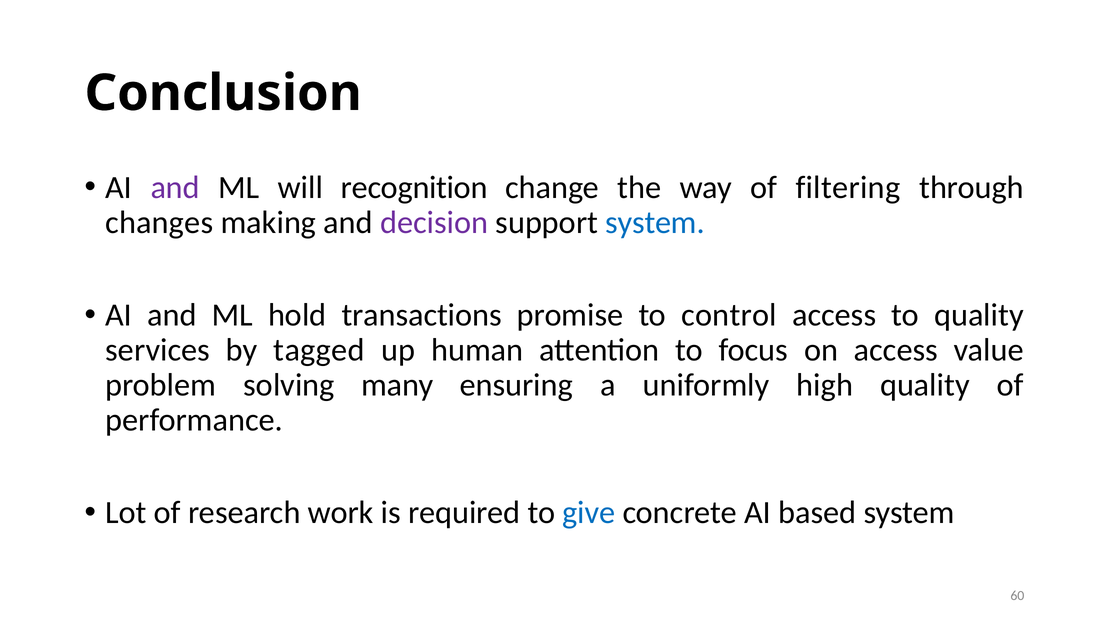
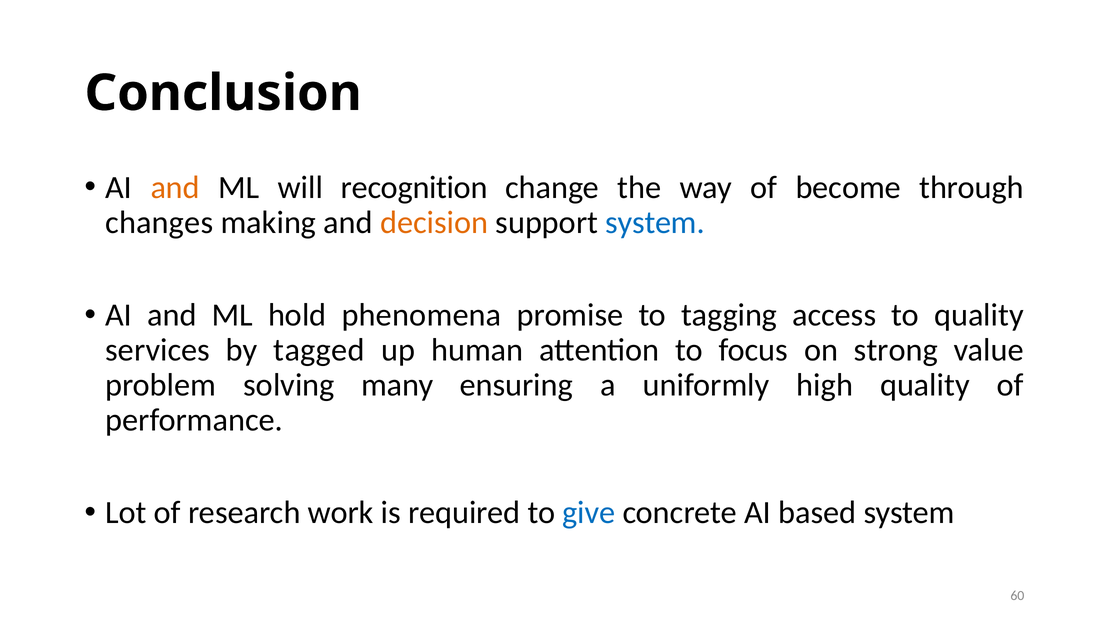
and colour: purple -> orange (175, 187)
filtering: filtering -> become (848, 187)
decision colour: purple -> orange (434, 222)
transactions: transactions -> phenomena (422, 315)
control: control -> tagging (729, 315)
on access: access -> strong (896, 350)
